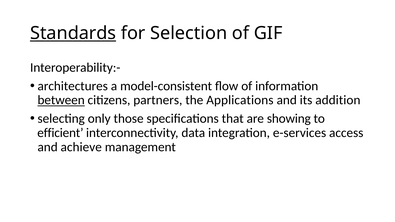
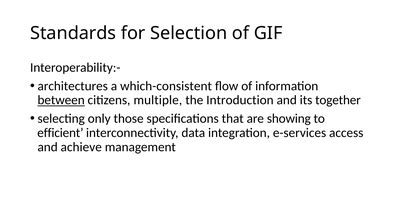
Standards underline: present -> none (73, 33)
model-consistent: model-consistent -> which-consistent (166, 86)
partners: partners -> multiple (158, 100)
Applications: Applications -> Introduction (240, 100)
addition: addition -> together (338, 100)
